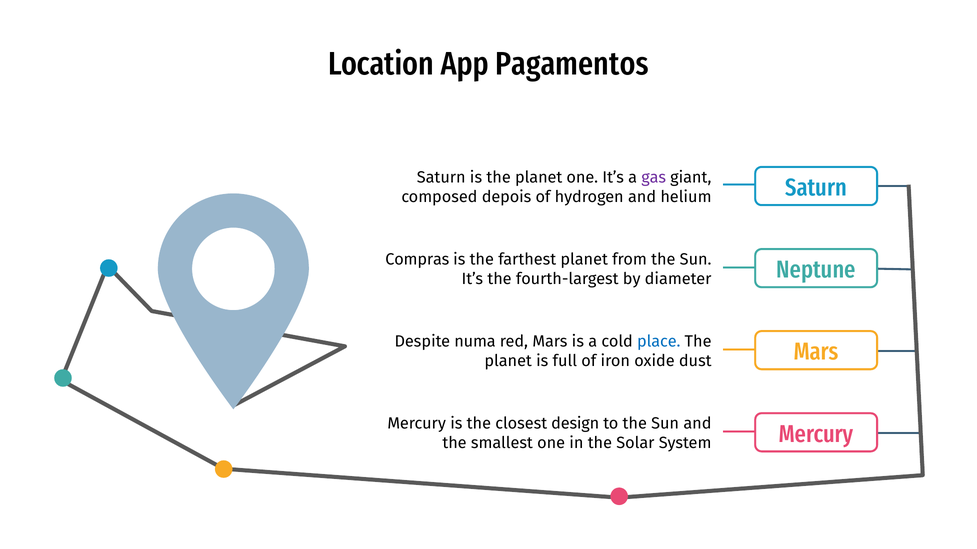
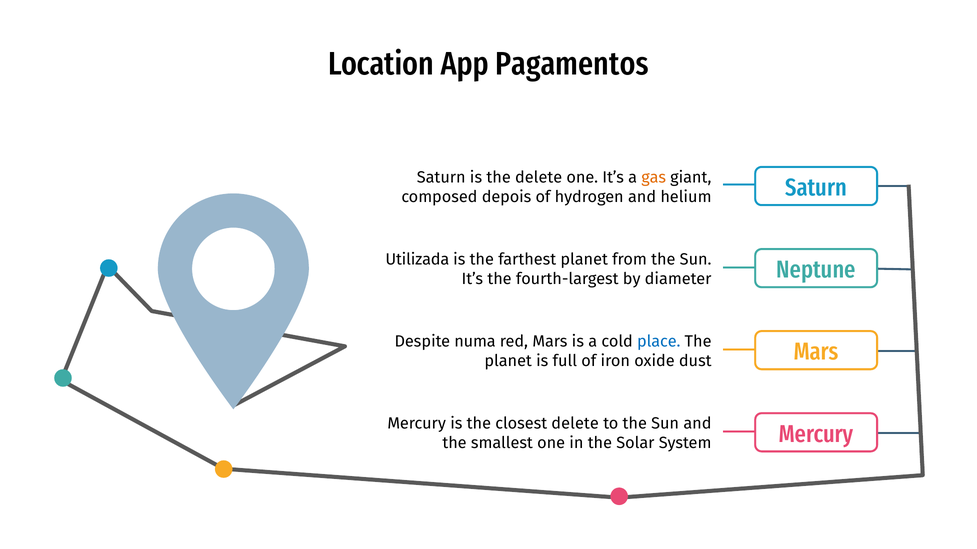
is the planet: planet -> delete (539, 177)
gas colour: purple -> orange (654, 177)
Compras: Compras -> Utilizada (417, 260)
closest design: design -> delete (575, 424)
